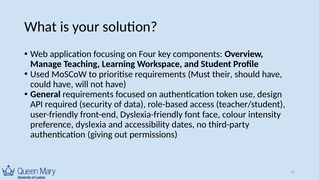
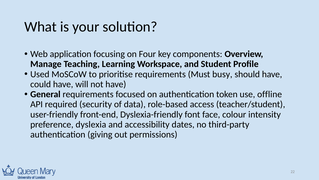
their: their -> busy (222, 74)
design: design -> offline (270, 94)
